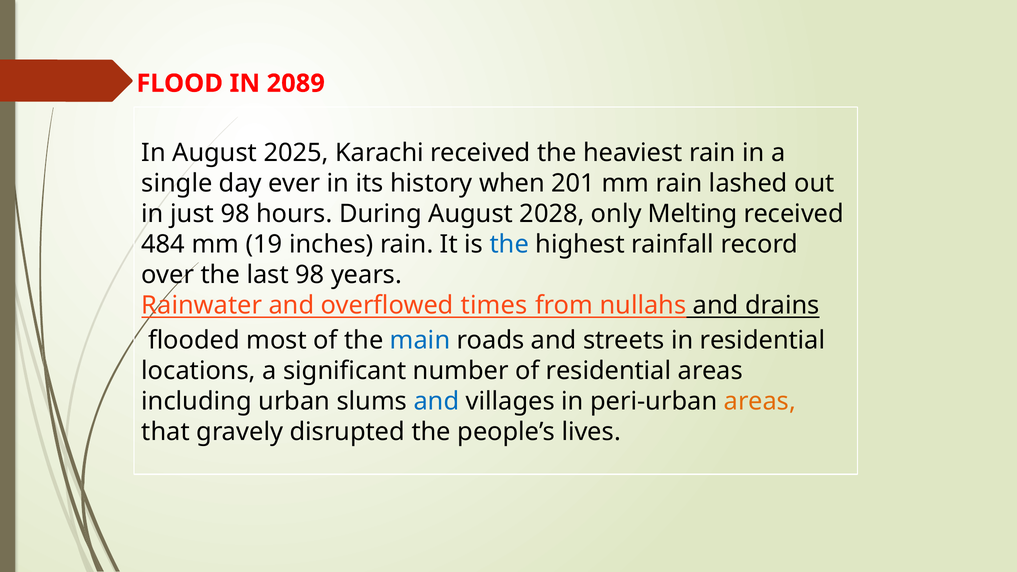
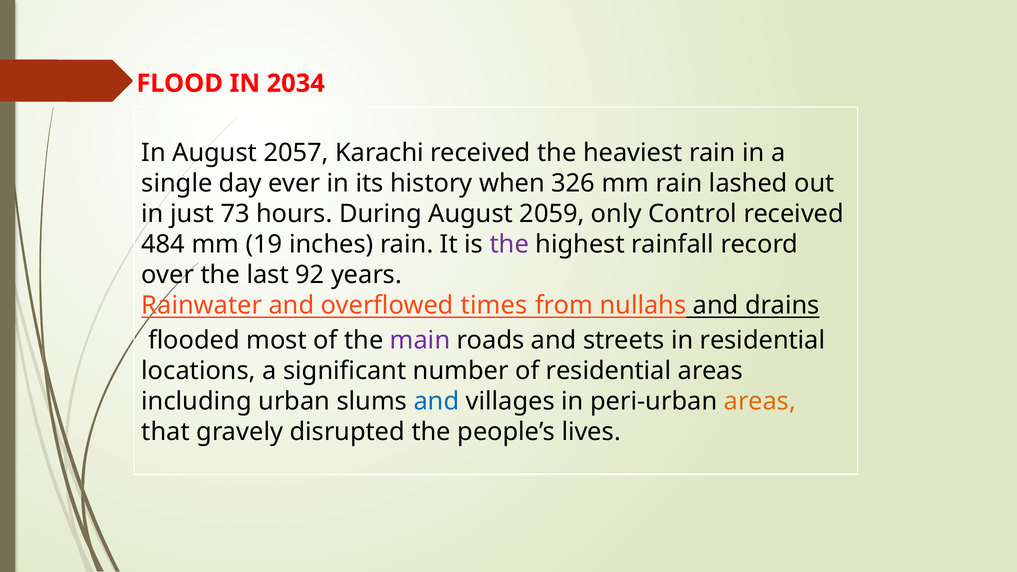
2089: 2089 -> 2034 (296, 83)
2025: 2025 -> 2057 (296, 153)
201: 201 -> 326 (573, 184)
just 98: 98 -> 73 (235, 214)
2028: 2028 -> 2059 (552, 214)
Melting: Melting -> Control (693, 214)
the colour: blue -> purple (509, 245)
last 98: 98 -> 92 (310, 275)
main colour: blue -> purple (420, 340)
